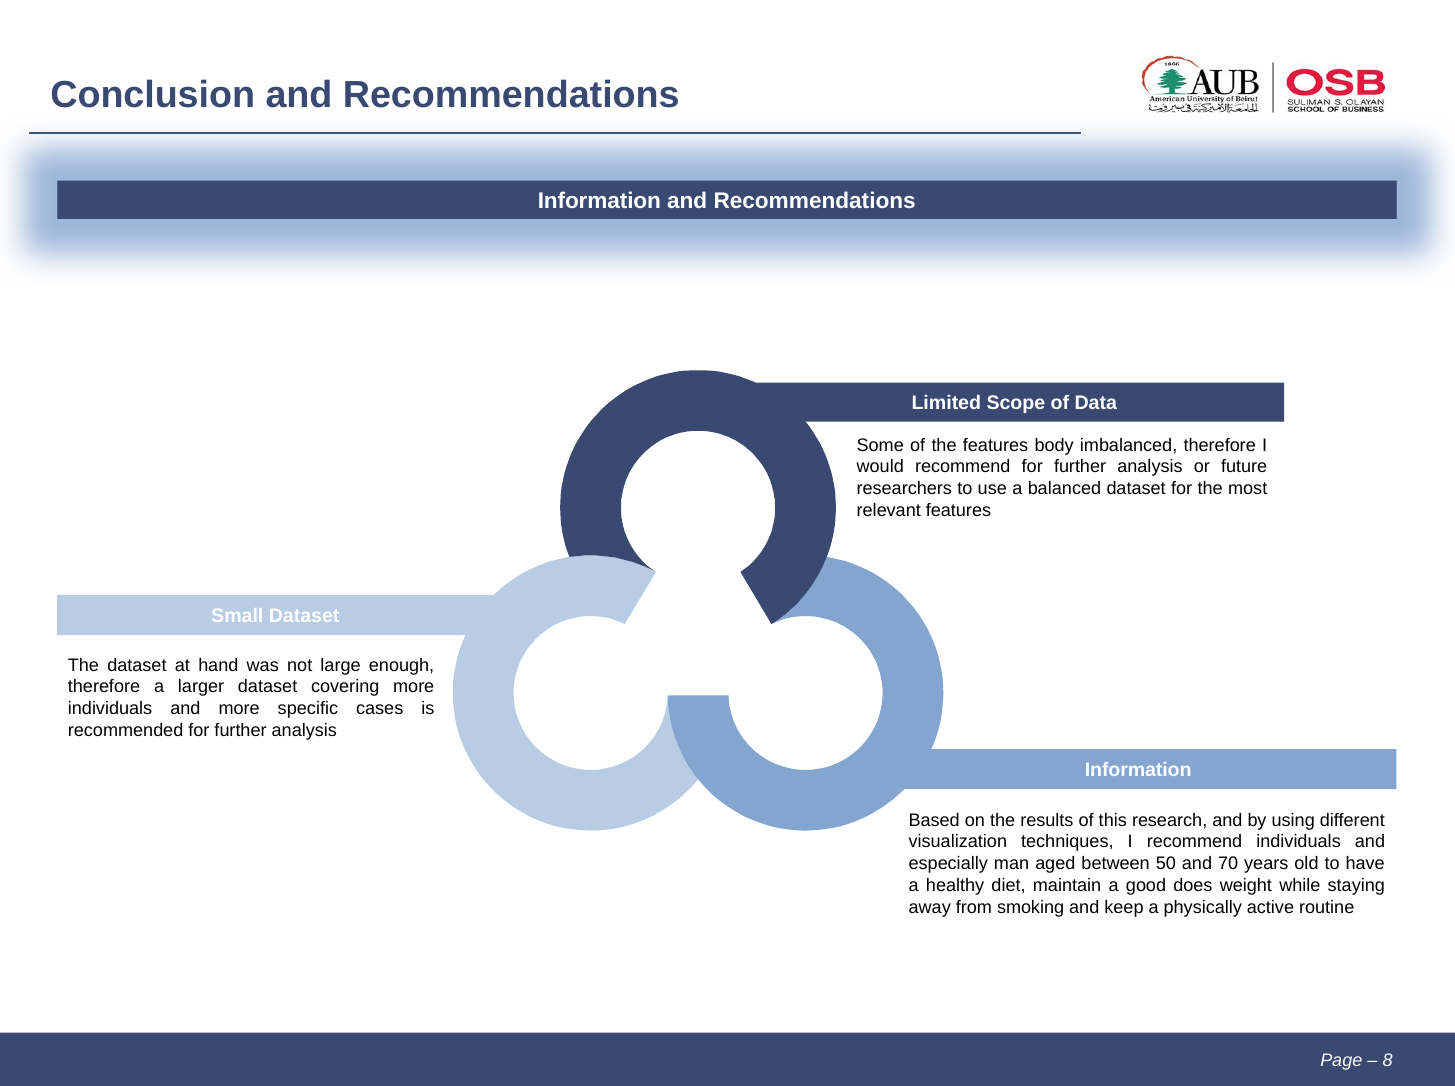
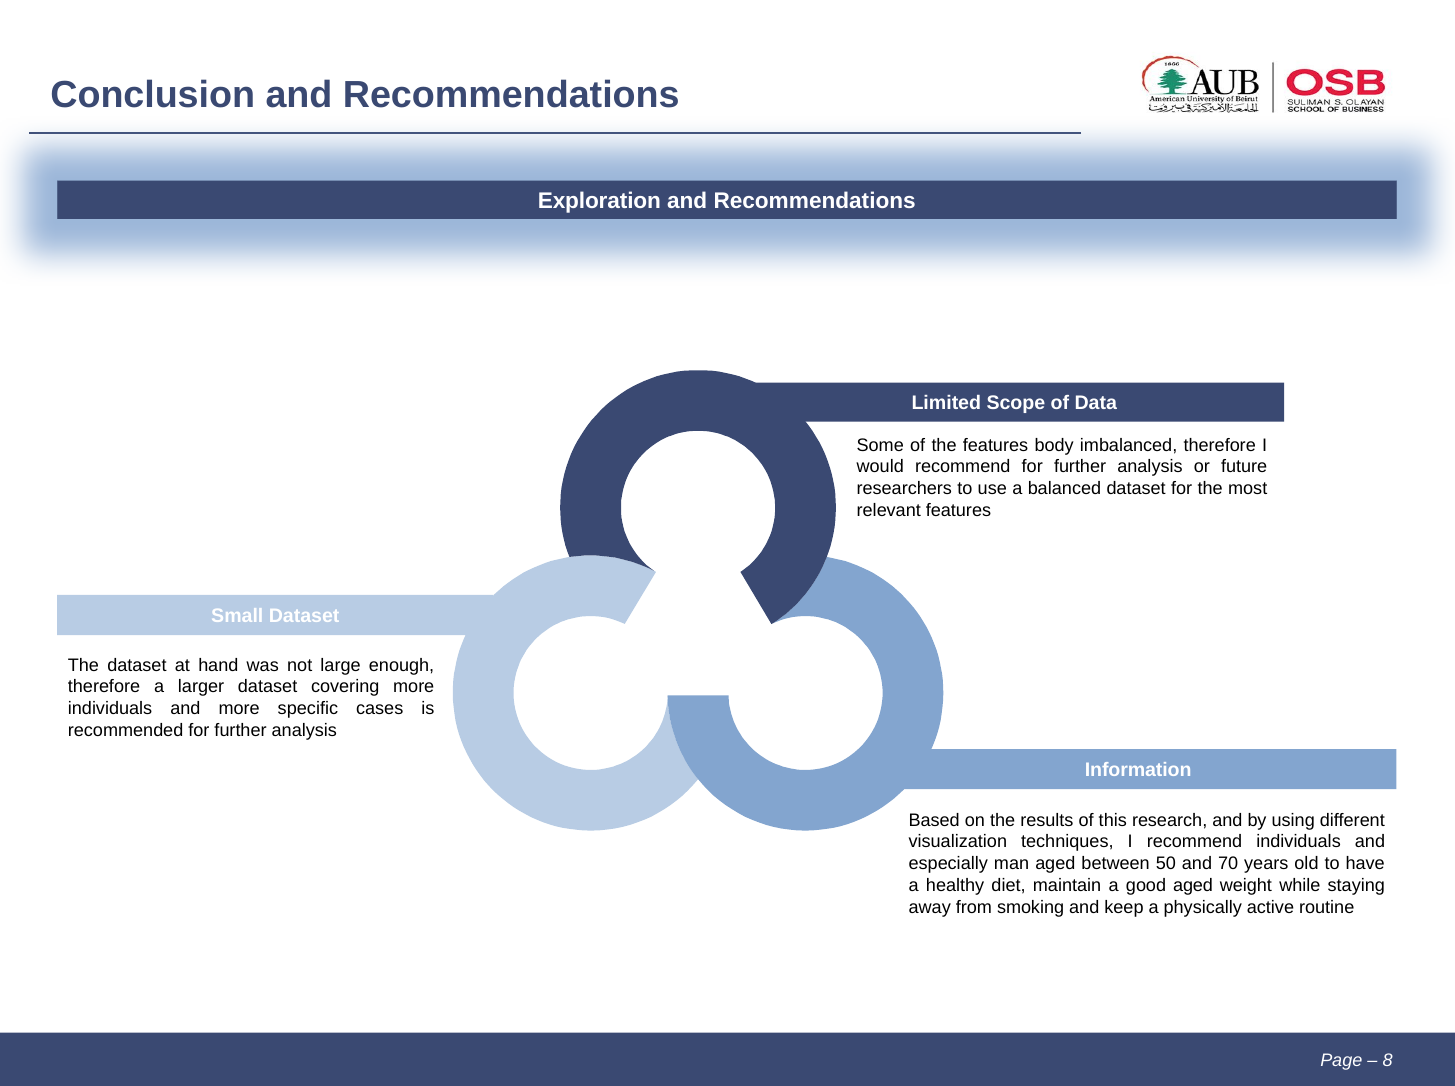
Information: Information -> Exploration (599, 201)
good does: does -> aged (1193, 885)
